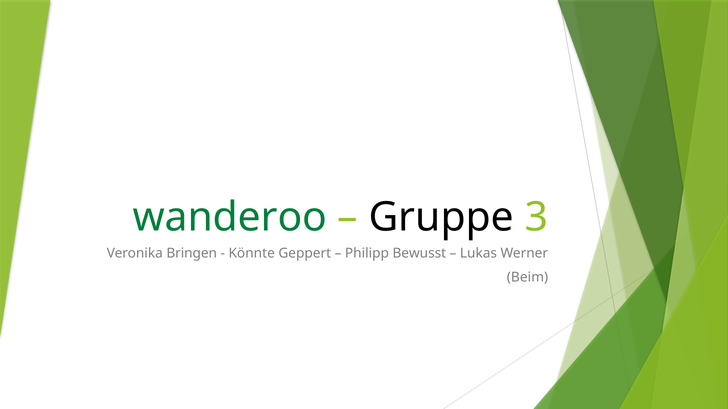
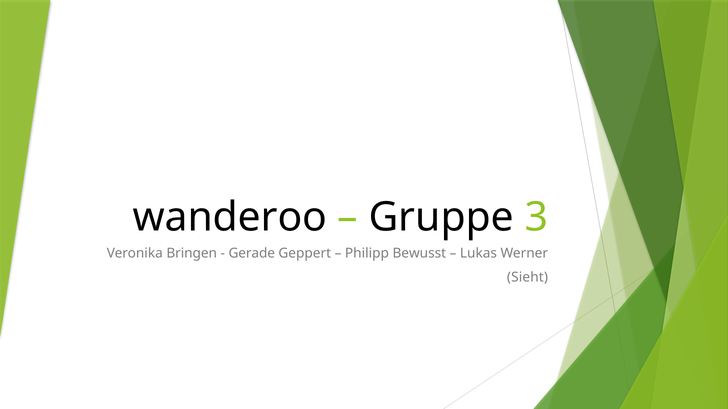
wanderoo colour: green -> black (230, 217)
Könnte: Könnte -> Gerade (252, 254)
Beim: Beim -> Sieht (527, 278)
